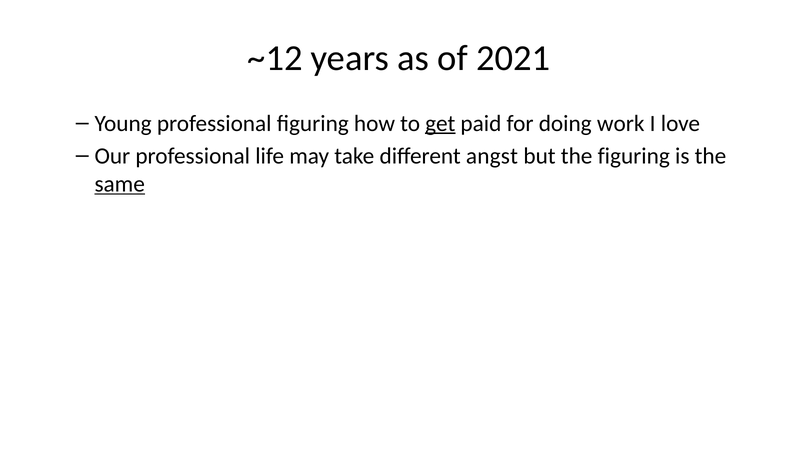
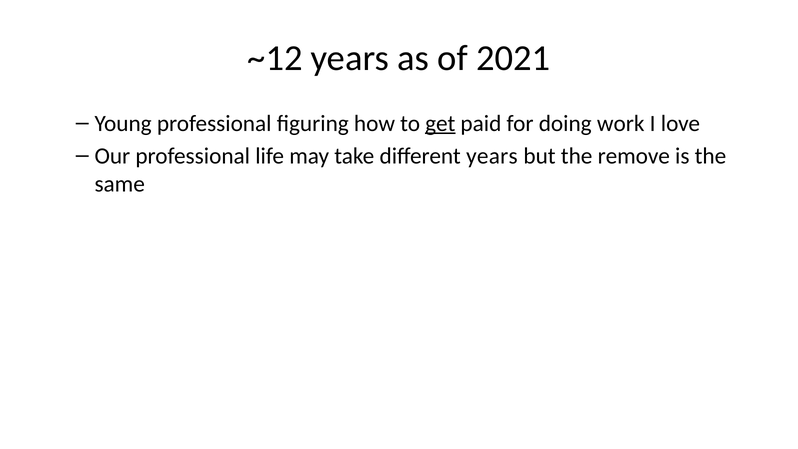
different angst: angst -> years (492, 156)
the figuring: figuring -> remove (634, 156)
same underline: present -> none (120, 184)
